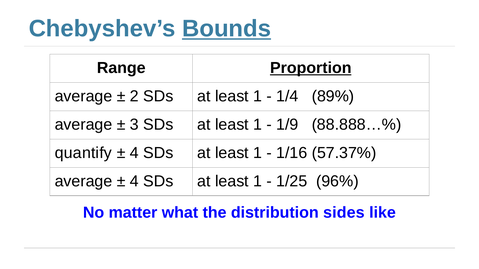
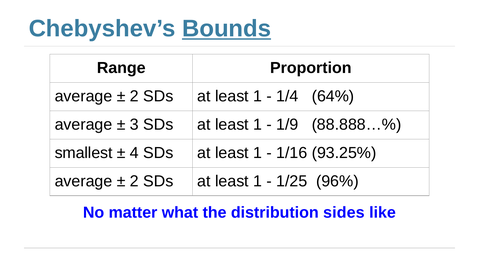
Proportion underline: present -> none (311, 68)
89%: 89% -> 64% (333, 97)
quantify: quantify -> smallest (84, 153)
57.37%: 57.37% -> 93.25% (344, 153)
4: 4 -> 2 (134, 182)
